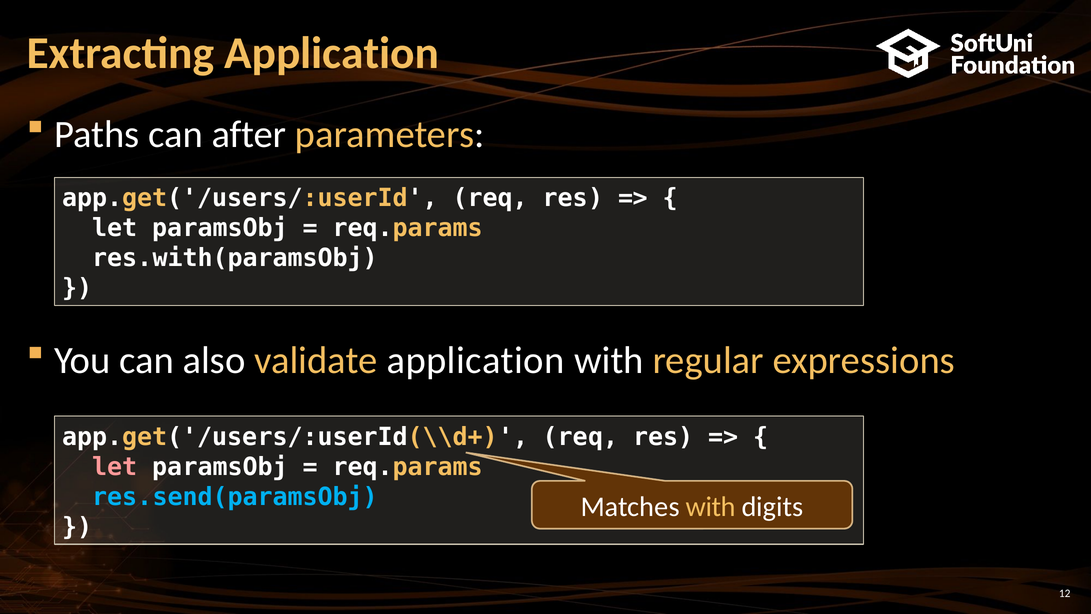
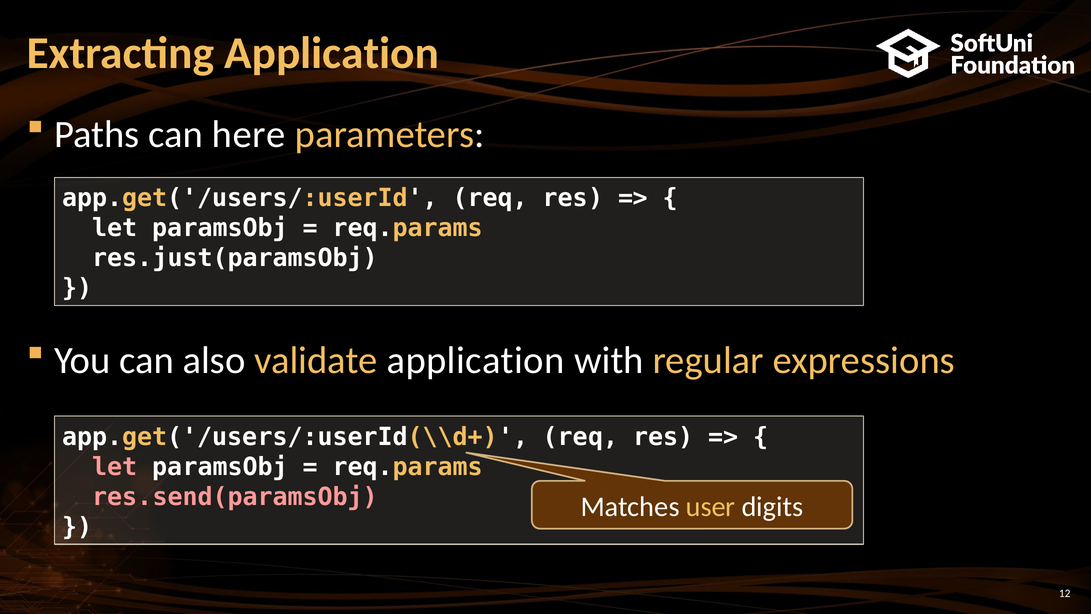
after: after -> here (249, 134)
res.with(paramsObj: res.with(paramsObj -> res.just(paramsObj (235, 258)
res.send(paramsObj colour: light blue -> pink (235, 497)
Matches with: with -> user (711, 507)
